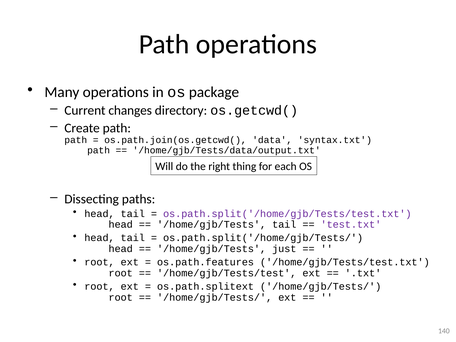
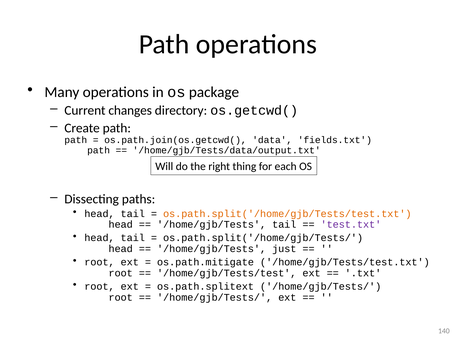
syntax.txt: syntax.txt -> fields.txt (335, 140)
os.path.split('/home/gjb/Tests/test.txt colour: purple -> orange (287, 214)
os.path.features: os.path.features -> os.path.mitigate (206, 262)
